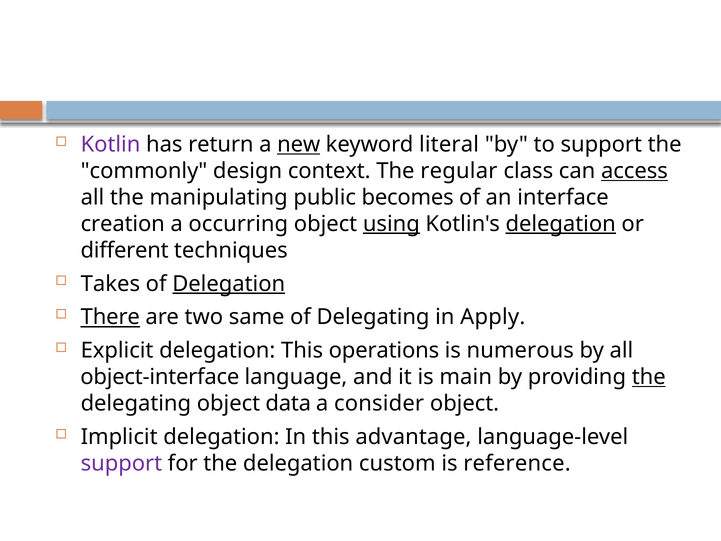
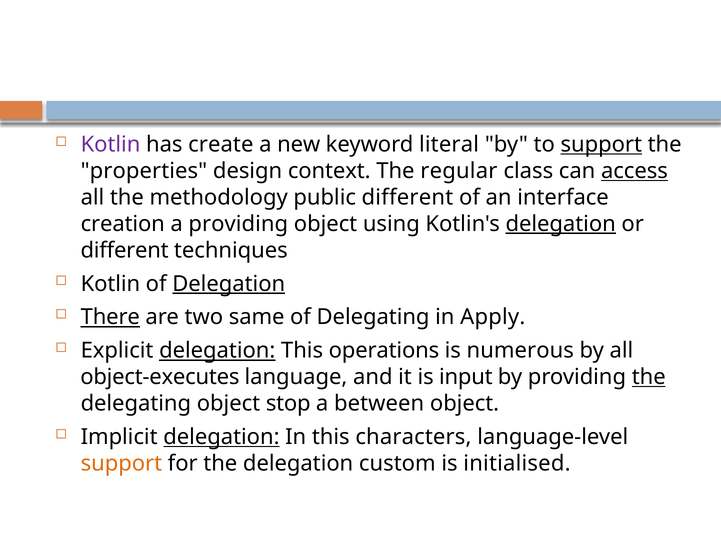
return: return -> create (221, 144)
new underline: present -> none (299, 144)
support underline: none -> present (601, 144)
commonly: commonly -> properties (144, 171)
manipulating: manipulating -> methodology (219, 197)
public becomes: becomes -> different (407, 197)
a occurring: occurring -> providing (238, 224)
using underline: present -> none (391, 224)
Takes: Takes -> Kotlin (110, 284)
delegation underline: none -> present (217, 351)
object-interface: object-interface -> object-executes (160, 377)
main: main -> input (466, 377)
data: data -> stop (288, 403)
consider: consider -> between (379, 403)
delegation underline: none -> present (221, 437)
advantage: advantage -> characters (413, 437)
support colour: purple -> orange (121, 463)
reference: reference -> initialised (517, 463)
